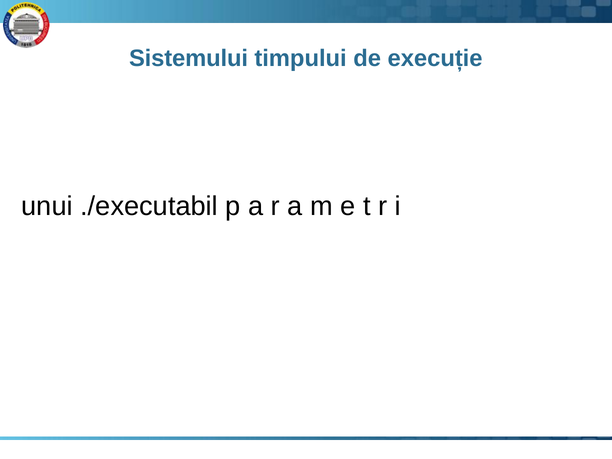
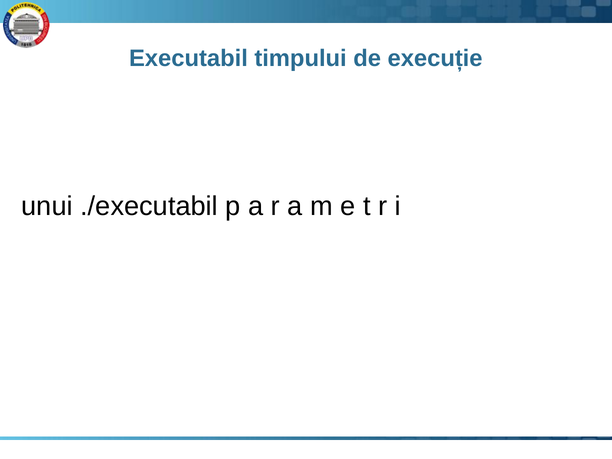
Sistemului: Sistemului -> Executabil (188, 59)
